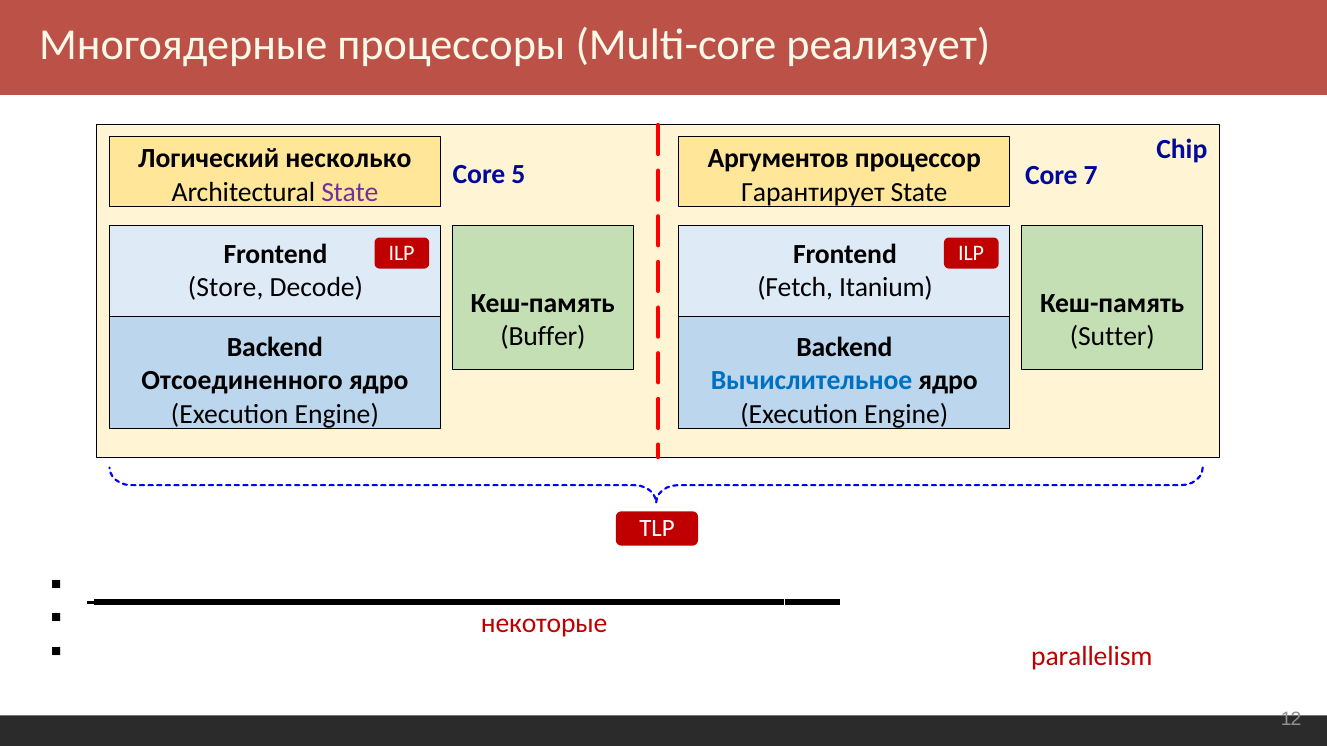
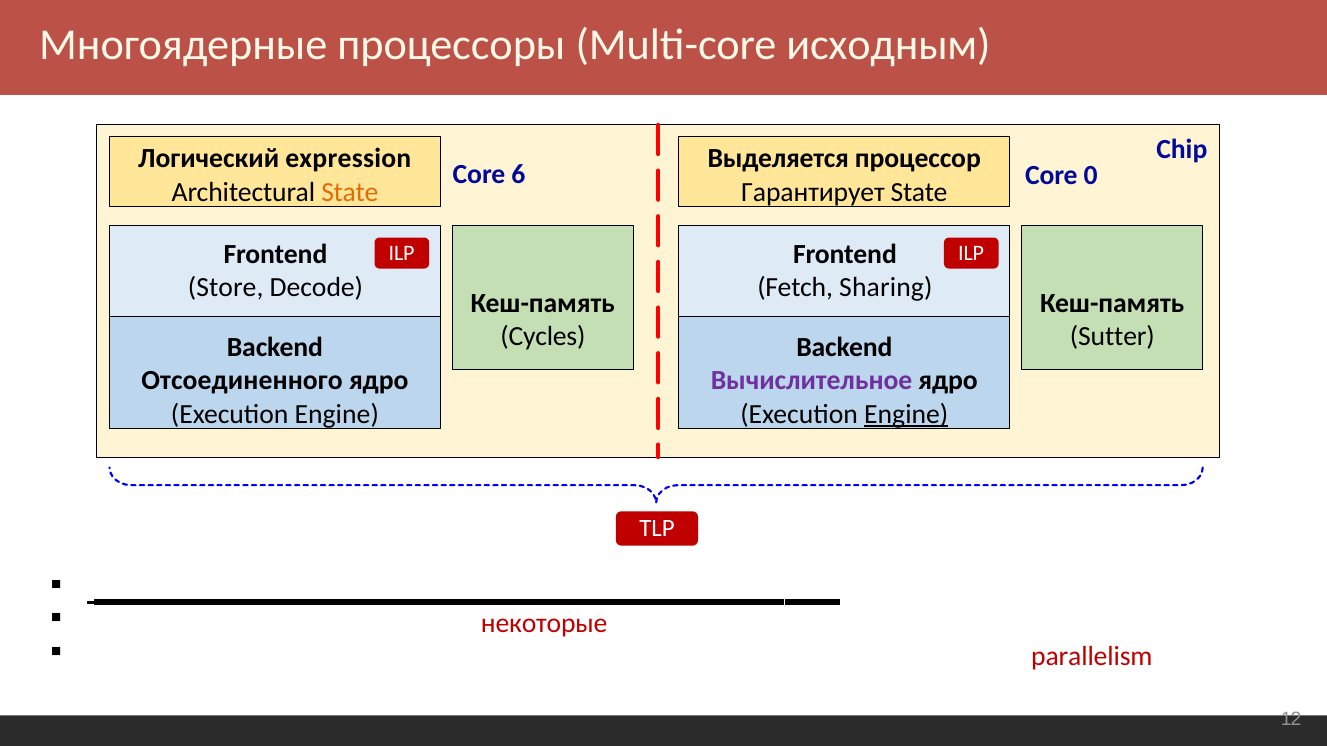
Multi-core реализует: реализует -> исходным (888, 45)
несколько: несколько -> expression (348, 159)
Аргументов: Аргументов -> Выделяется (778, 159)
5: 5 -> 6 (518, 174)
7: 7 -> 0 (1091, 175)
State colour: purple -> orange (350, 192)
Itanium: Itanium -> Sharing (886, 288)
Buffer: Buffer -> Cycles (543, 337)
Вычислительное colour: blue -> purple (812, 381)
Engine underline: none -> present (906, 414)
